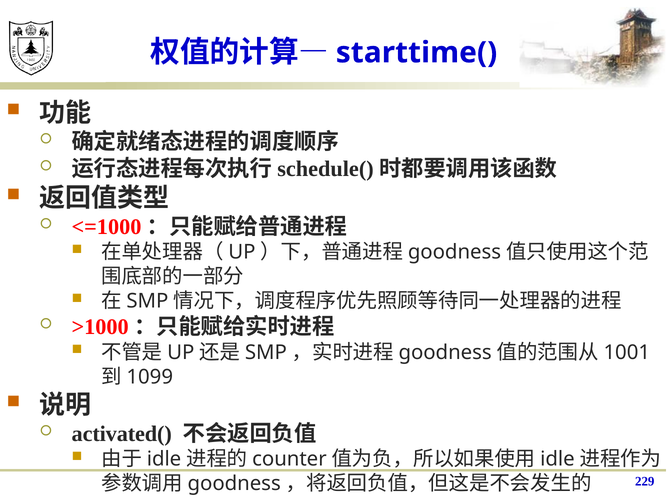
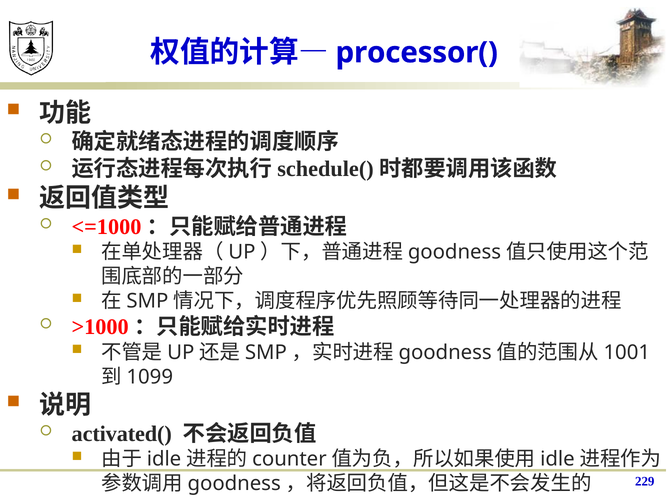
starttime(: starttime( -> processor( (417, 53)
